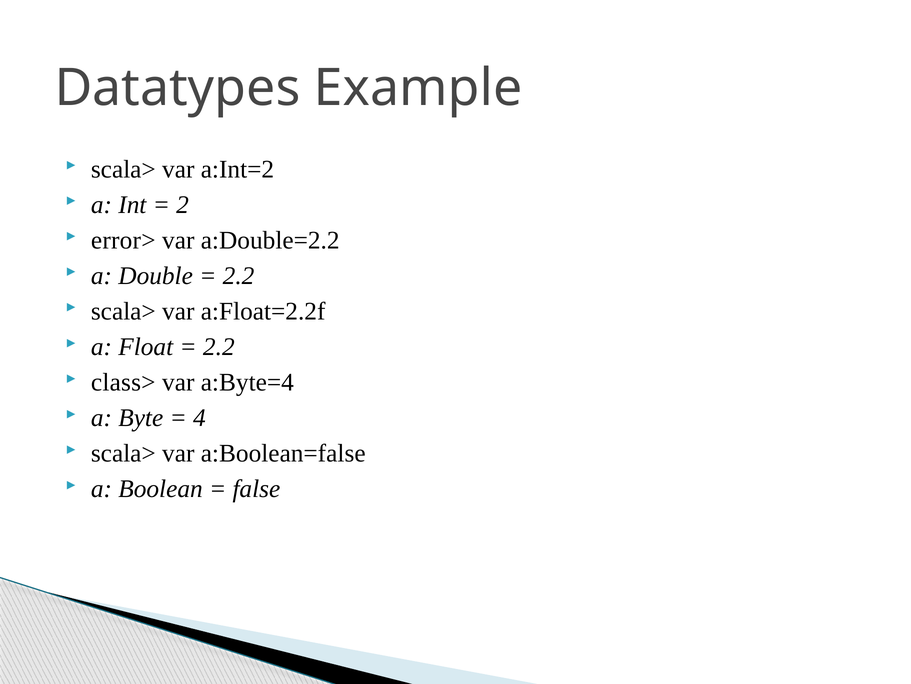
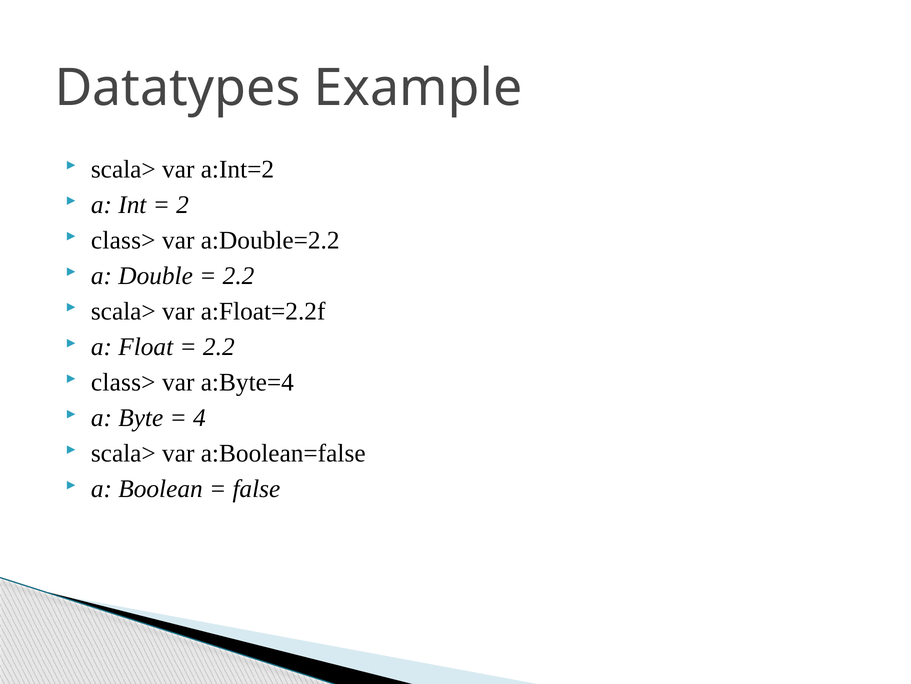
error>: error> -> class> (123, 240)
